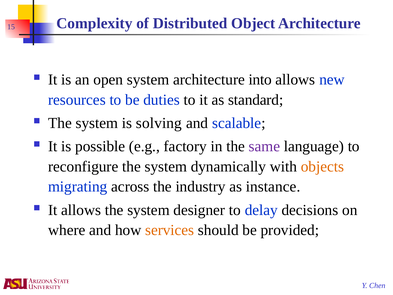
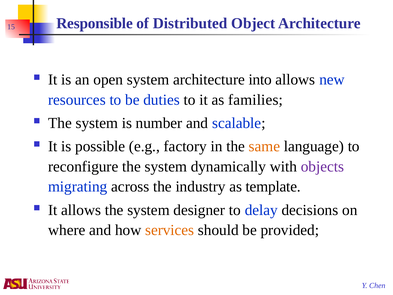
Complexity: Complexity -> Responsible (95, 23)
standard: standard -> families (256, 100)
solving: solving -> number (159, 123)
same colour: purple -> orange (264, 146)
objects colour: orange -> purple (322, 166)
instance: instance -> template (273, 187)
